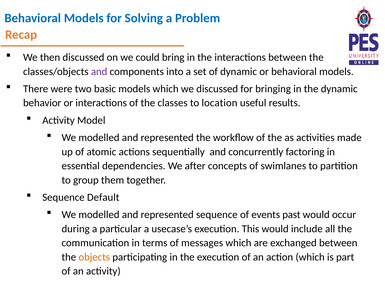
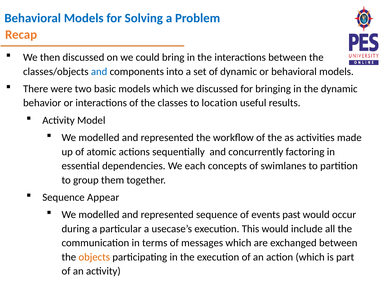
and colour: purple -> blue (99, 71)
after: after -> each (195, 166)
Default: Default -> Appear (103, 197)
